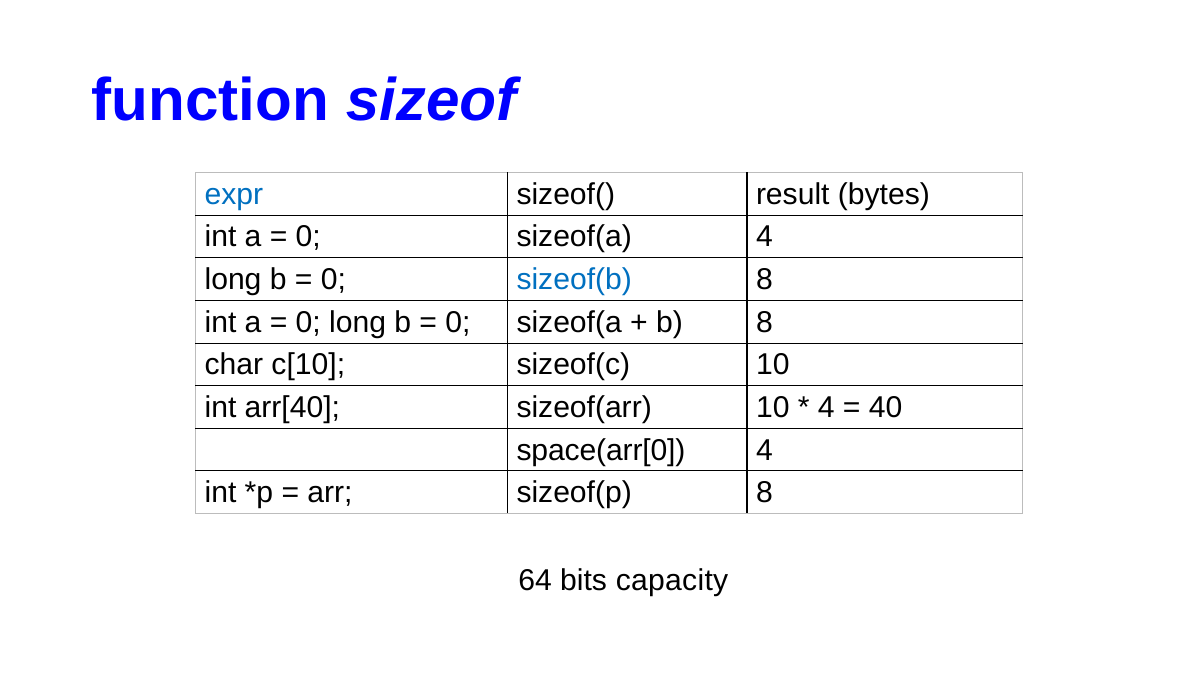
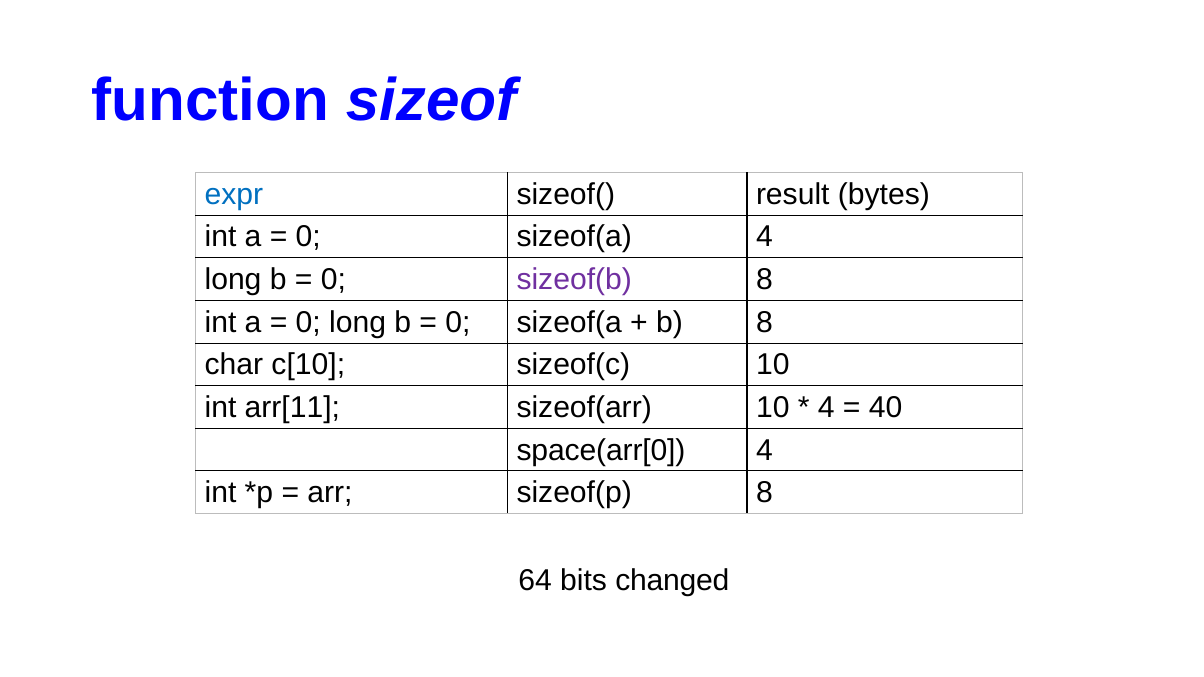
sizeof(b colour: blue -> purple (574, 280)
arr[40: arr[40 -> arr[11 (292, 408)
capacity: capacity -> changed (672, 581)
